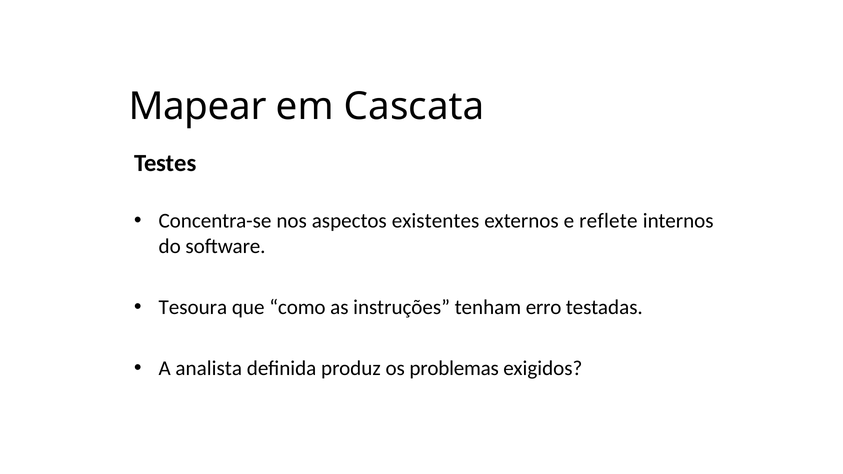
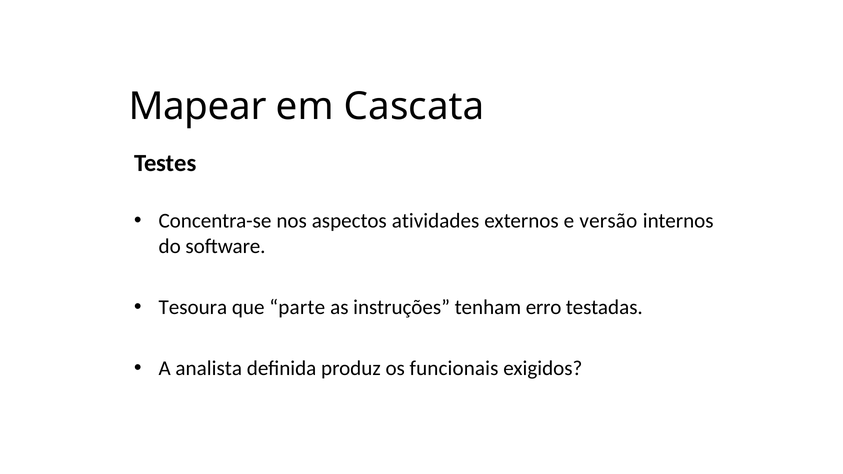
existentes: existentes -> atividades (436, 221)
reflete: reflete -> versão (608, 221)
como: como -> parte (297, 308)
problemas: problemas -> funcionais (454, 369)
